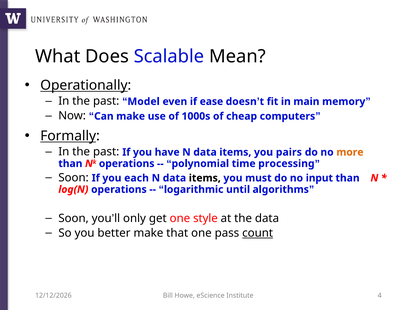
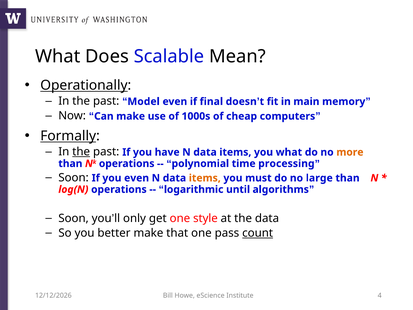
ease: ease -> final (211, 101)
the underline: none -> present (81, 152)
you pairs: pairs -> what (289, 152)
you each: each -> even (137, 178)
items colour: black -> orange (205, 178)
input: input -> large (319, 178)
